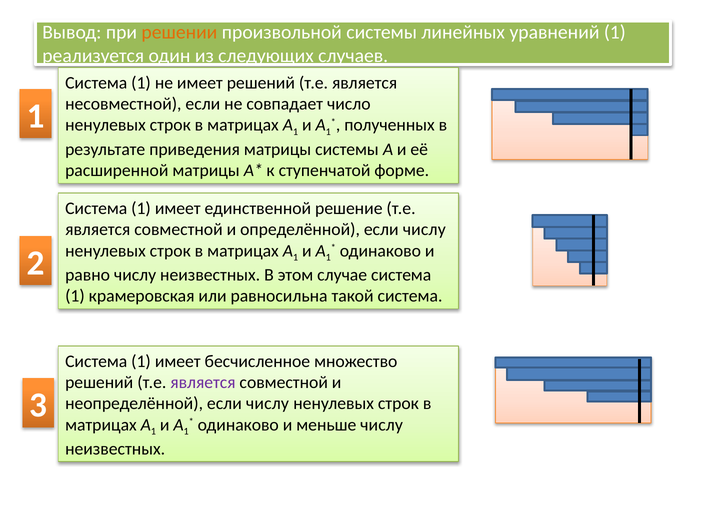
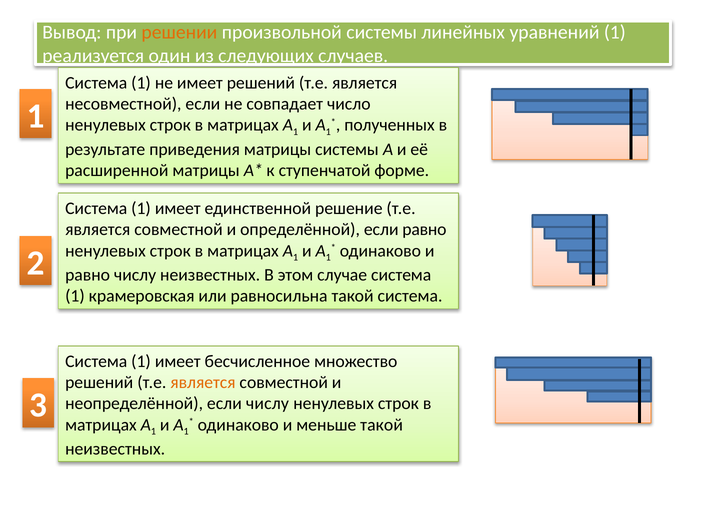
определённой если числу: числу -> равно (424, 230)
является colour: purple -> orange (203, 383)
меньше числу: числу -> такой (382, 425)
